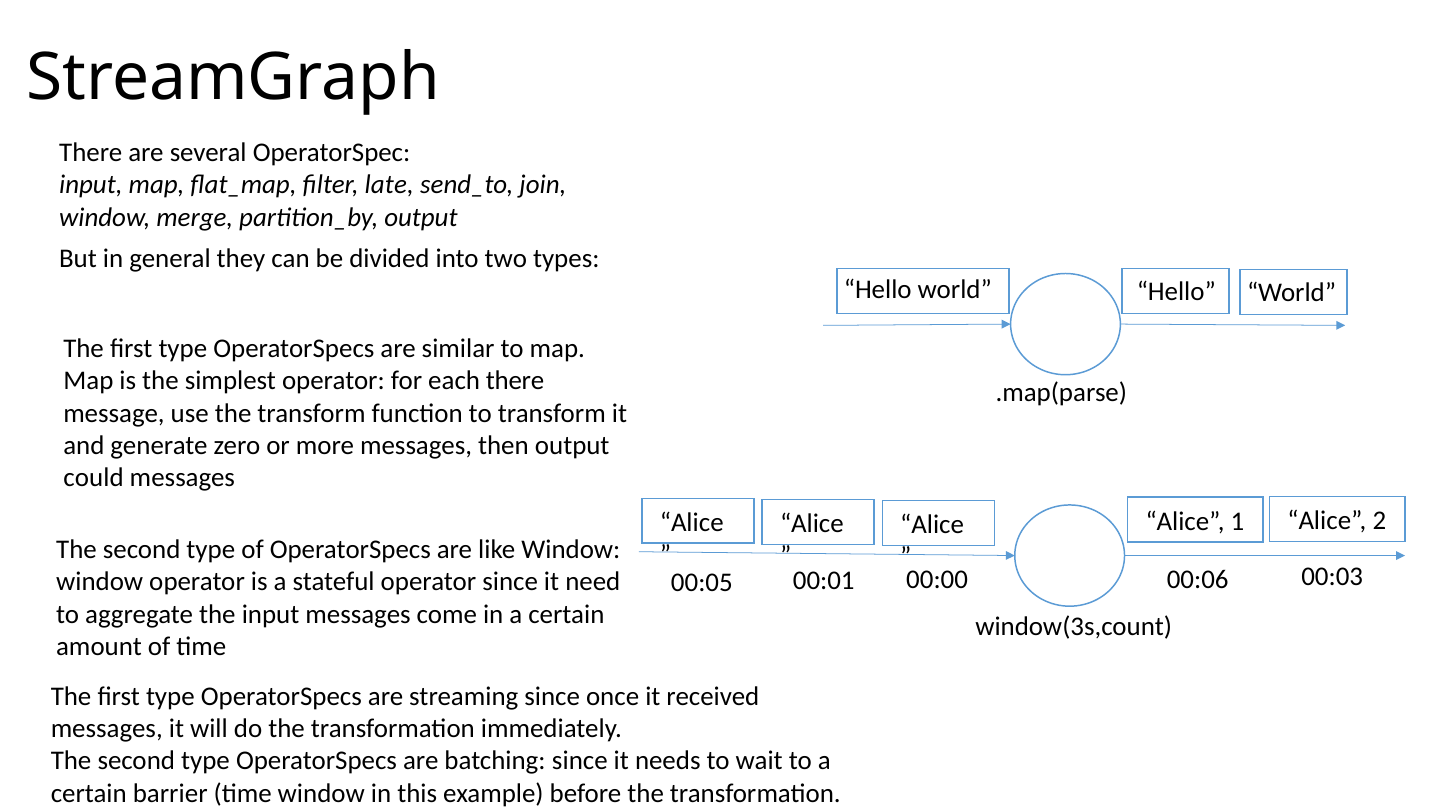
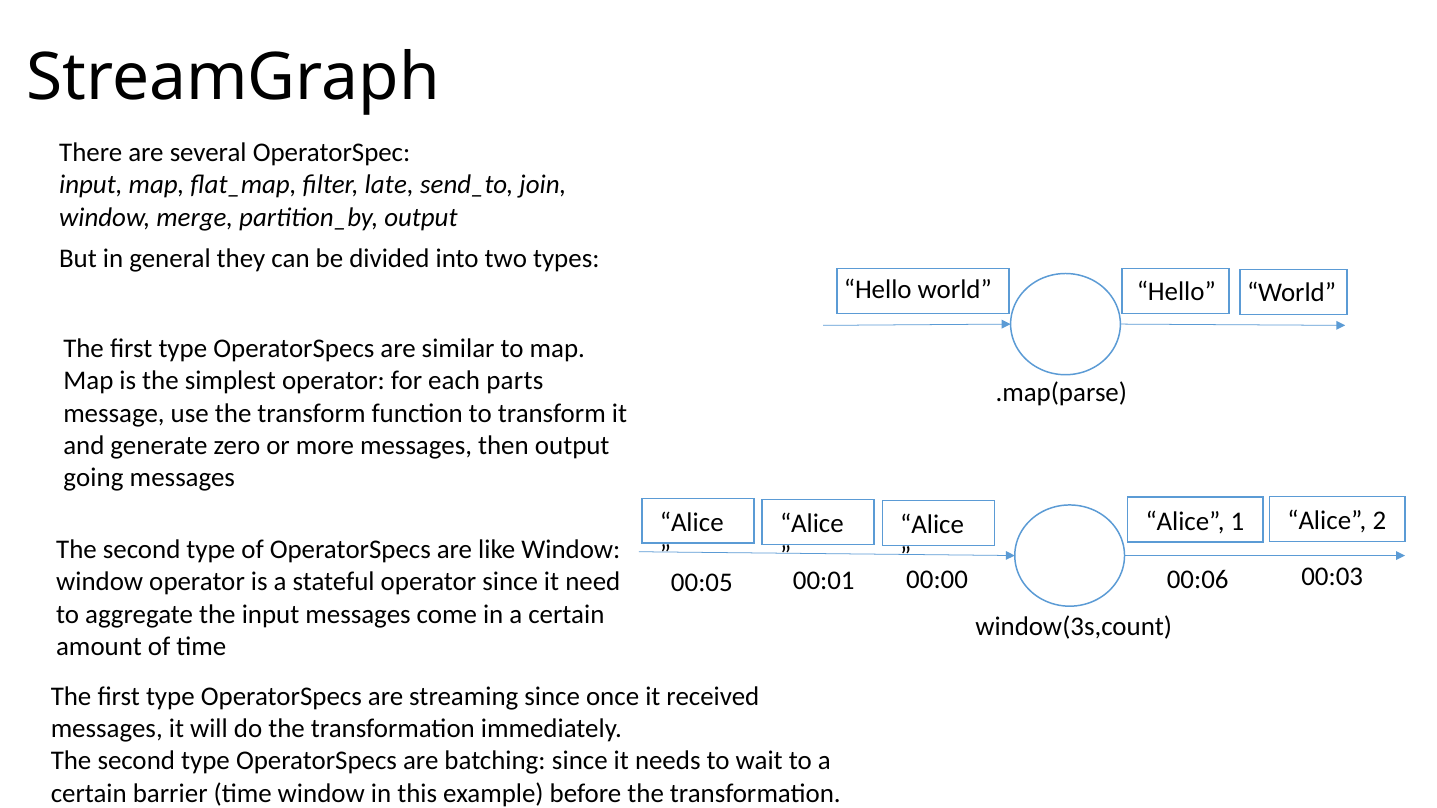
each there: there -> parts (515, 381)
could: could -> going (93, 478)
